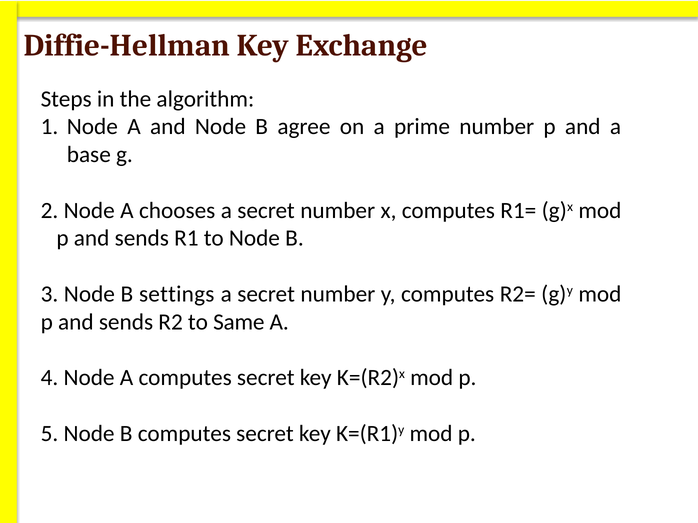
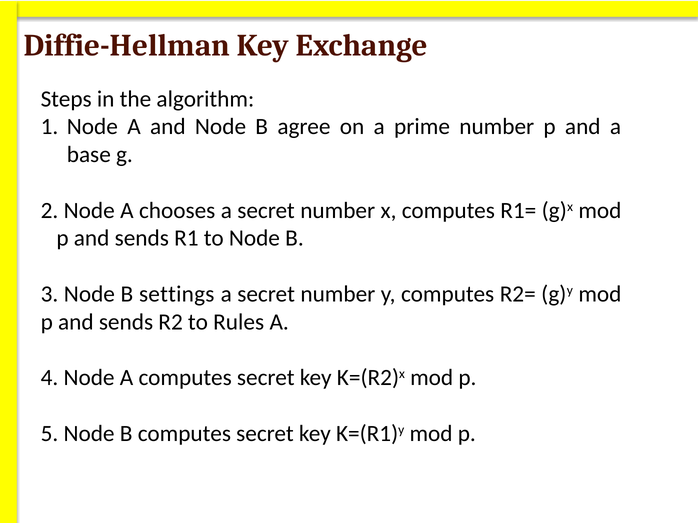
Same: Same -> Rules (239, 322)
